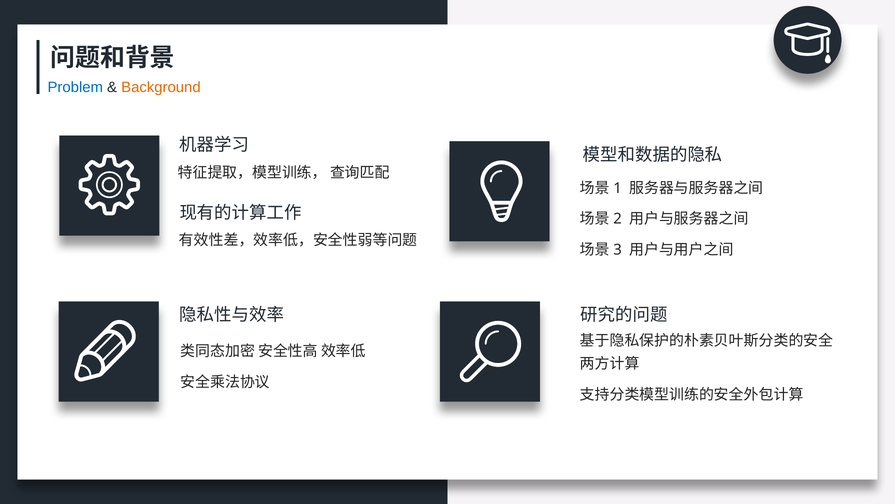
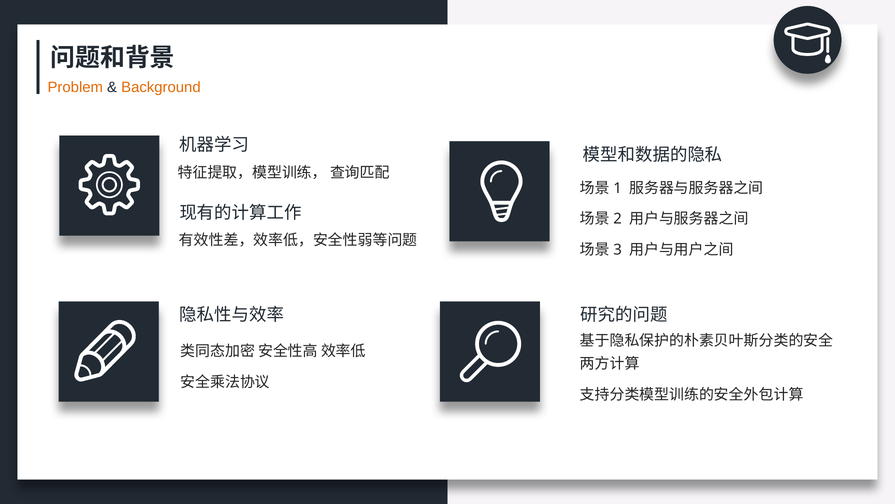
Problem colour: blue -> orange (75, 87)
